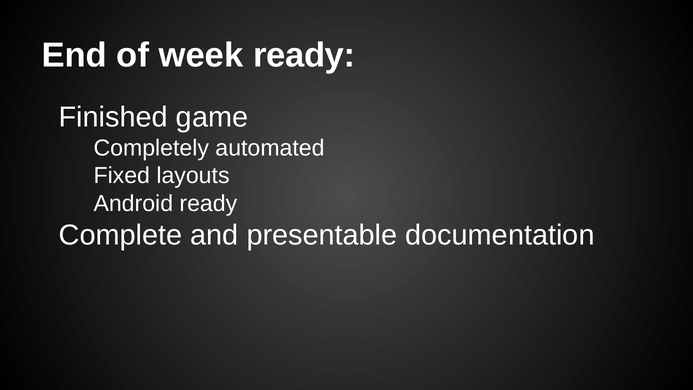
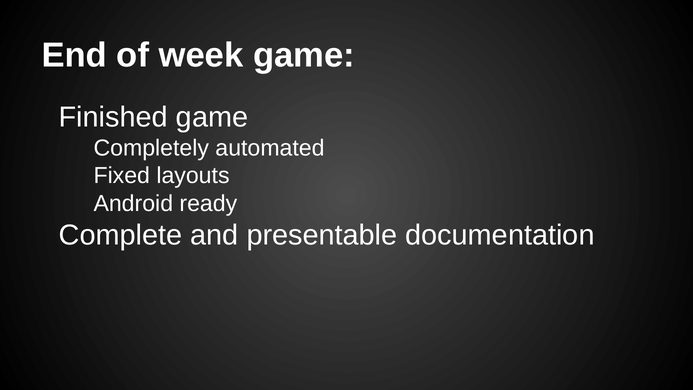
week ready: ready -> game (304, 55)
